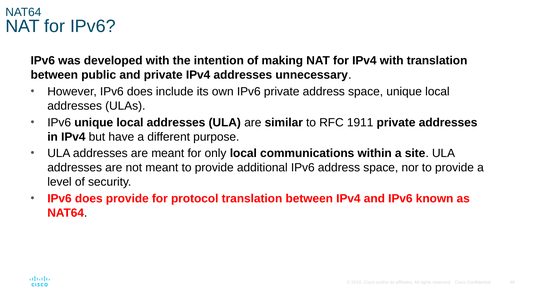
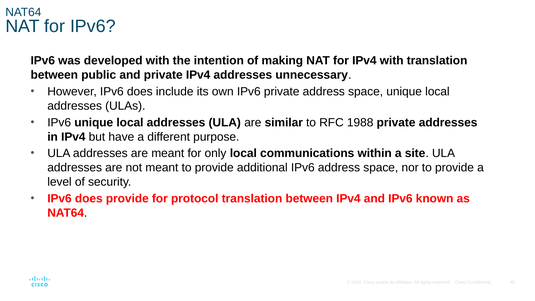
1911: 1911 -> 1988 (360, 122)
